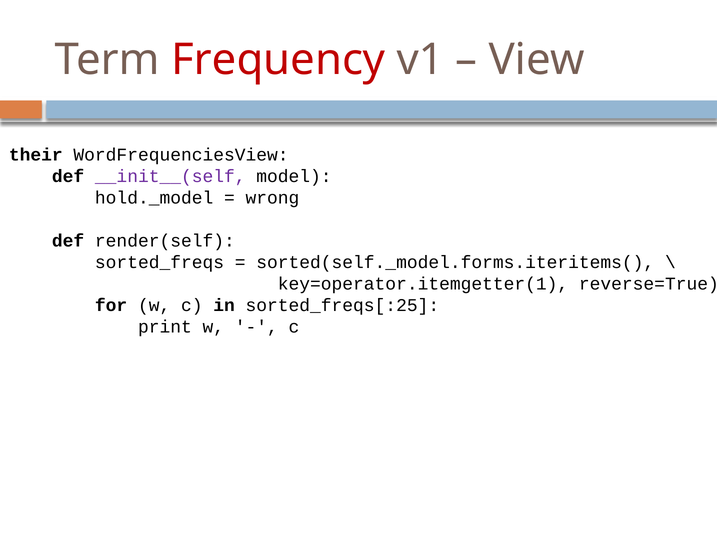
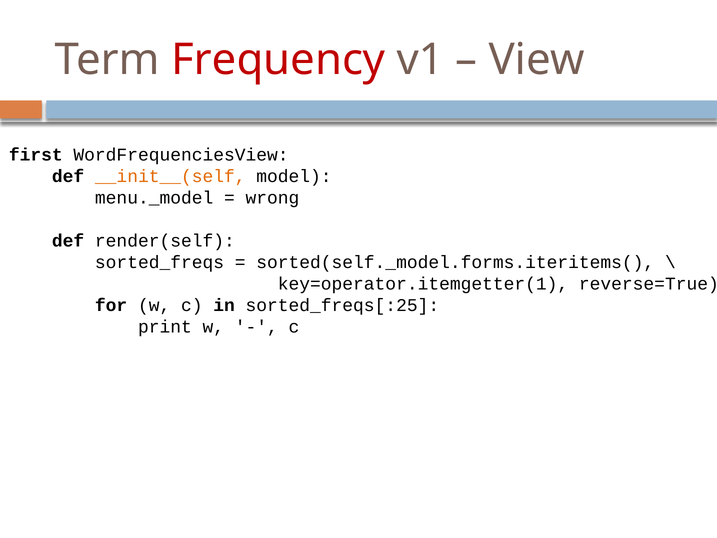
their: their -> first (36, 155)
__init__(self colour: purple -> orange (170, 176)
hold._model: hold._model -> menu._model (154, 198)
